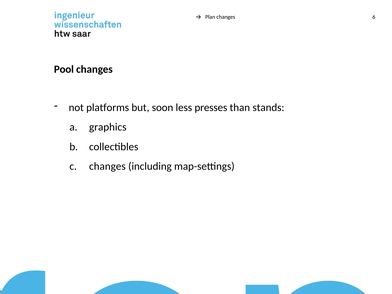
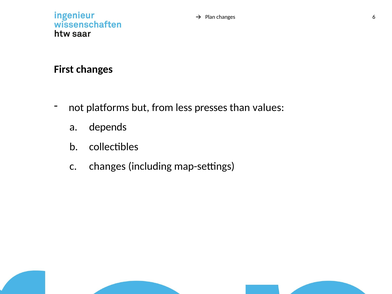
Pool: Pool -> First (64, 69)
soon: soon -> from (163, 107)
stands: stands -> values (268, 107)
graphics: graphics -> depends (108, 127)
